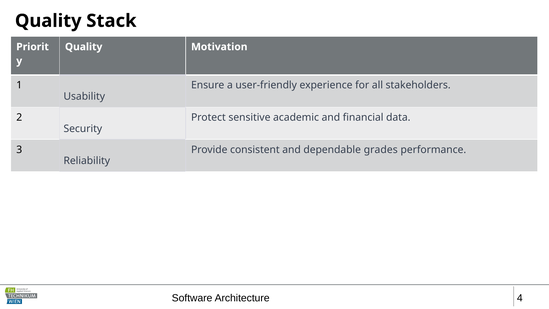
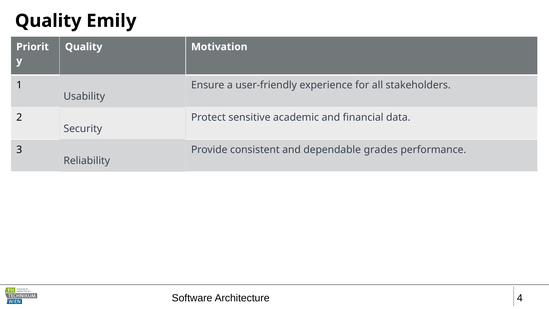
Stack: Stack -> Emily (111, 21)
